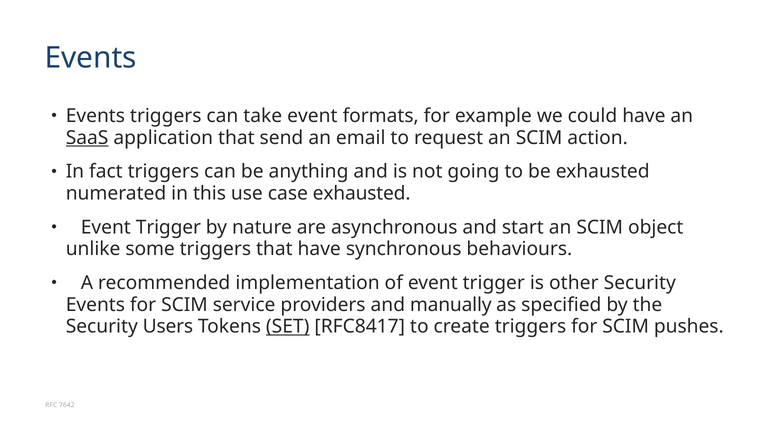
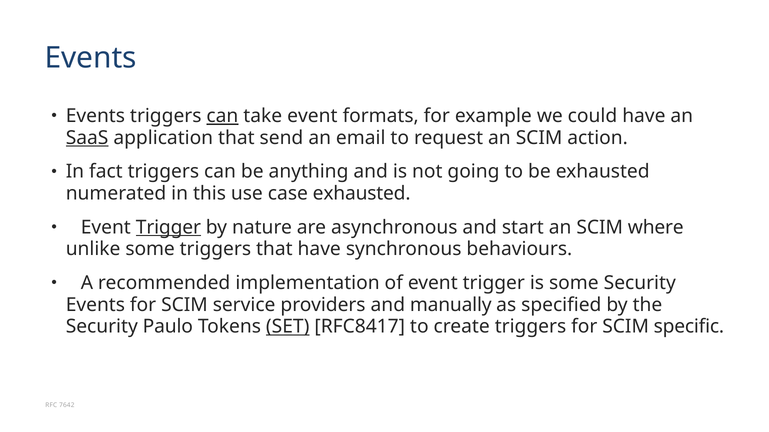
can underline: none -> present (222, 116)
Trigger underline: none -> present (168, 228)
object: object -> where (656, 228)
is other: other -> some (574, 283)
Users: Users -> Paulo (168, 327)
pushes: pushes -> specific (689, 327)
